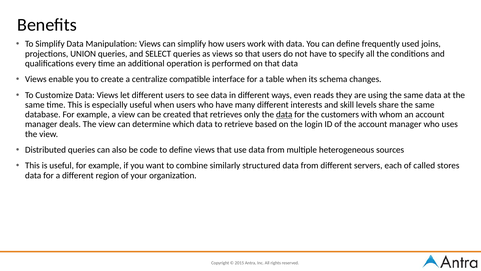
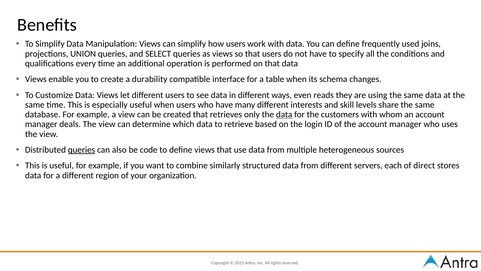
centralize: centralize -> durability (150, 79)
queries underline: none -> present (82, 150)
called: called -> direct (424, 165)
